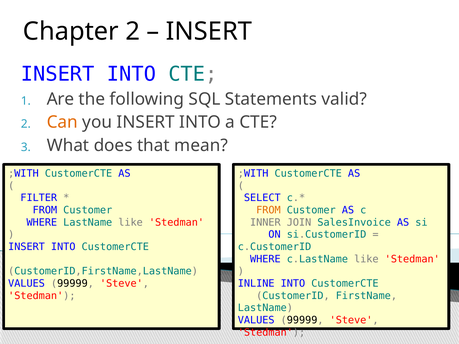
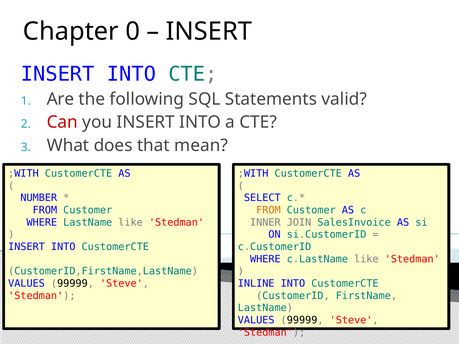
Chapter 2: 2 -> 0 (133, 31)
Can colour: orange -> red (62, 122)
FILTER: FILTER -> NUMBER (39, 198)
